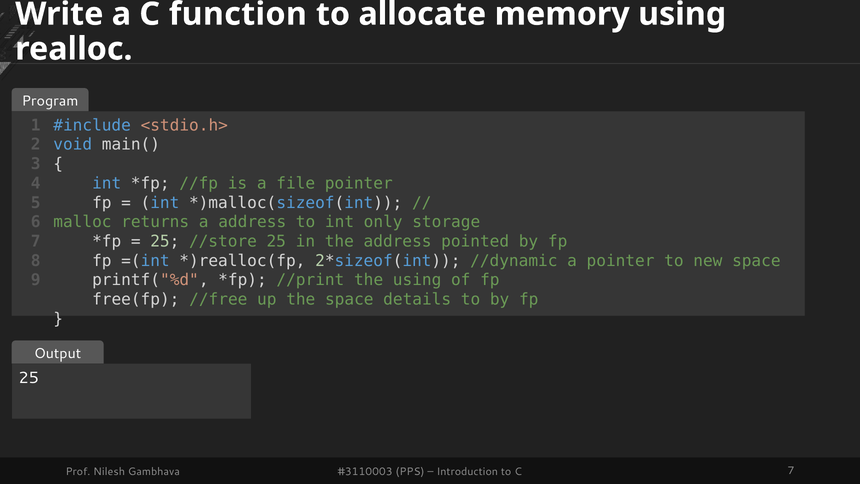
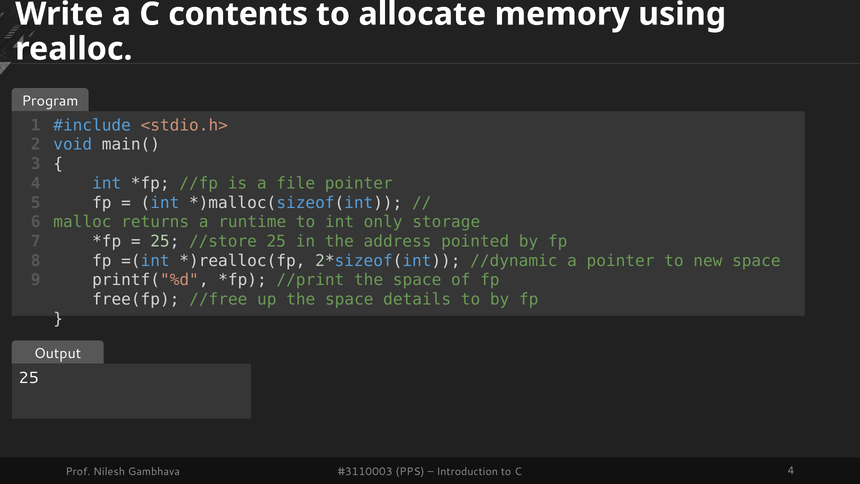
function: function -> contents (238, 14)
a address: address -> runtime (252, 222)
//print the using: using -> space (417, 280)
C 7: 7 -> 4 (791, 471)
